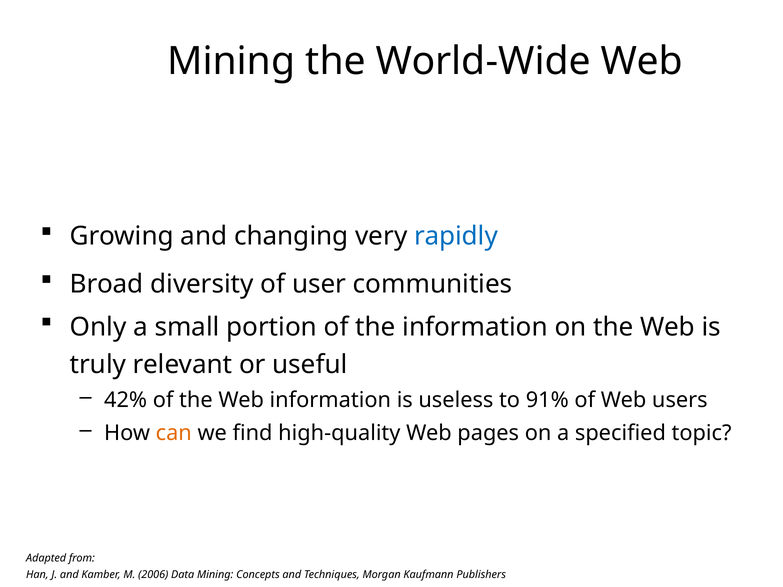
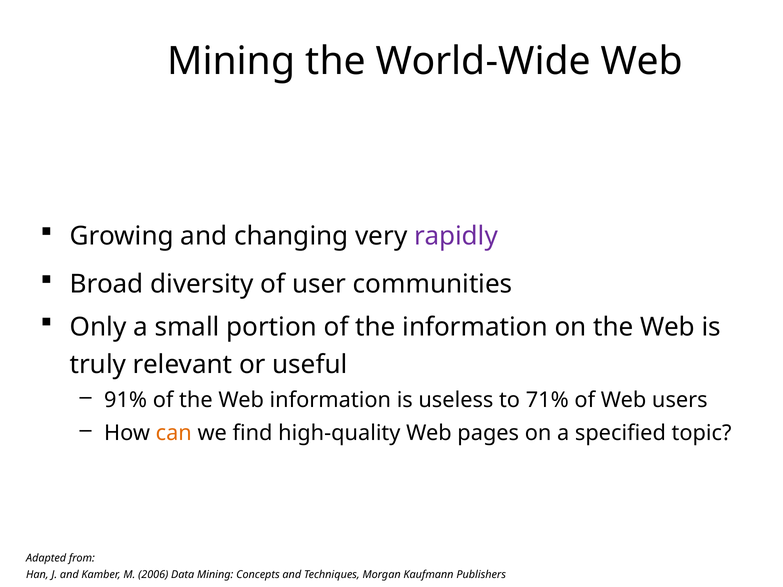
rapidly colour: blue -> purple (456, 236)
42%: 42% -> 91% (126, 400)
91%: 91% -> 71% (547, 400)
